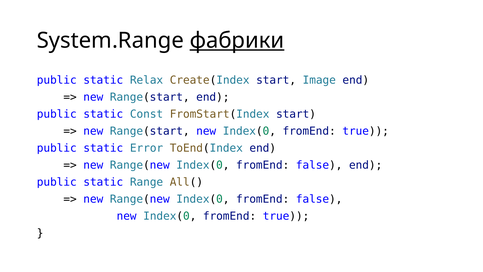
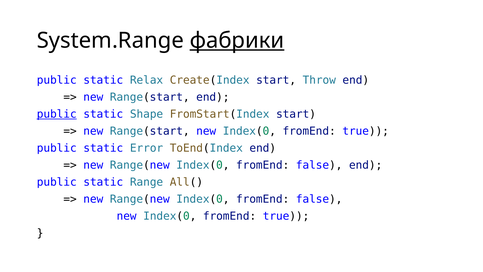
Image: Image -> Throw (319, 80)
public underline: none -> present (57, 114)
Const: Const -> Shape (147, 114)
